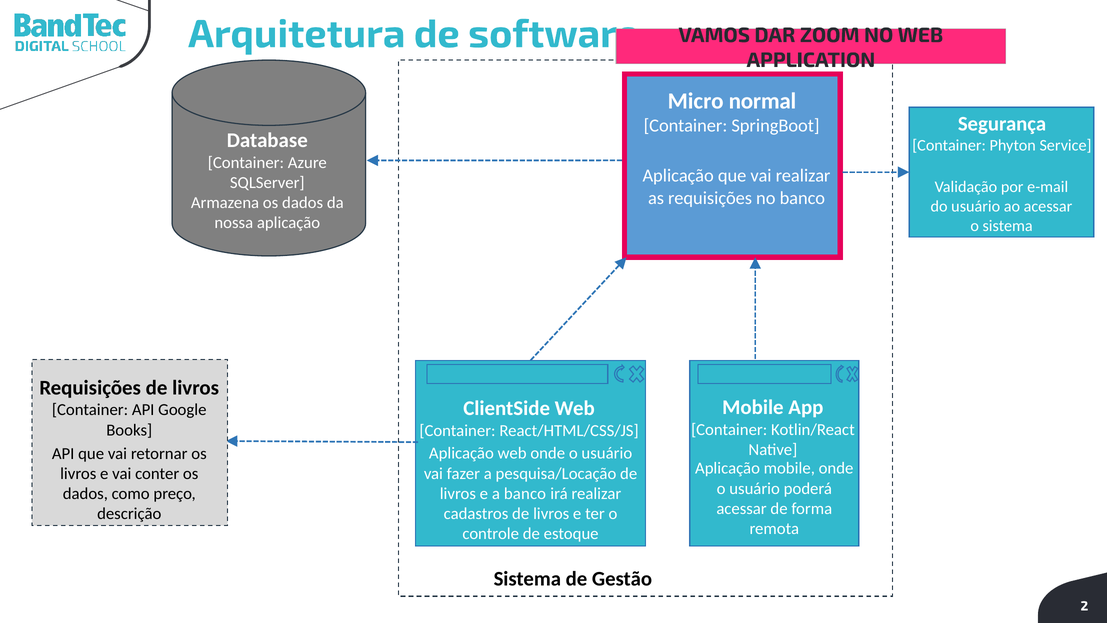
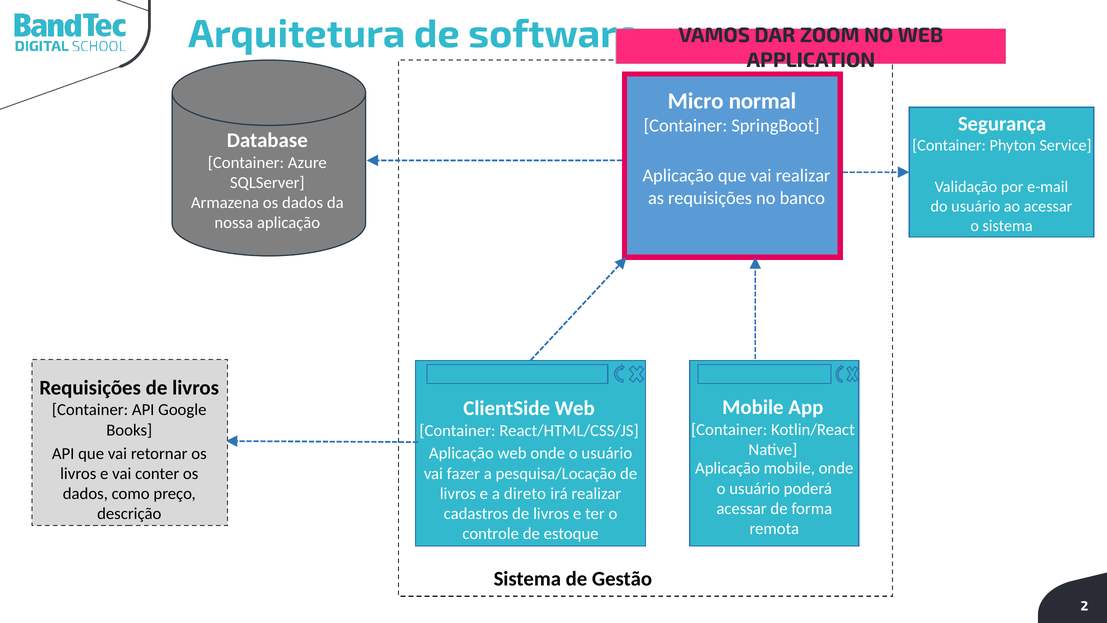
a banco: banco -> direto (525, 493)
